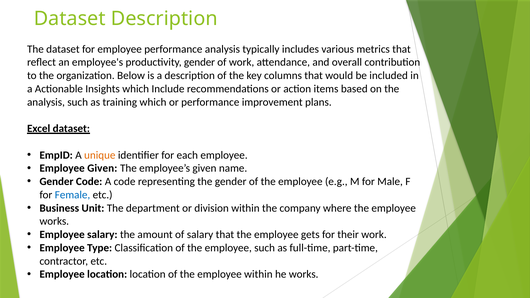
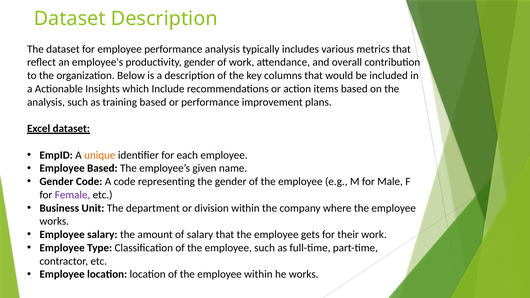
training which: which -> based (153, 102)
Employee Given: Given -> Based (102, 168)
Female colour: blue -> purple (73, 195)
